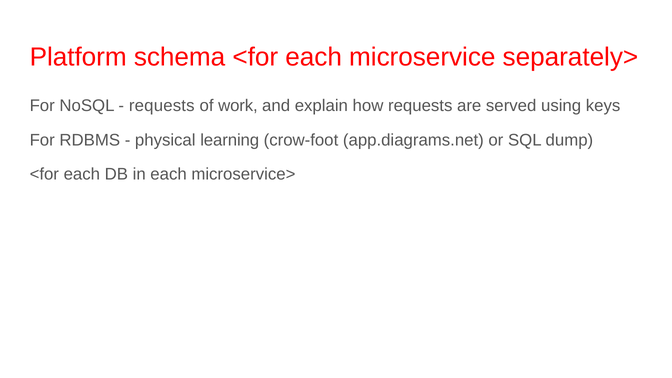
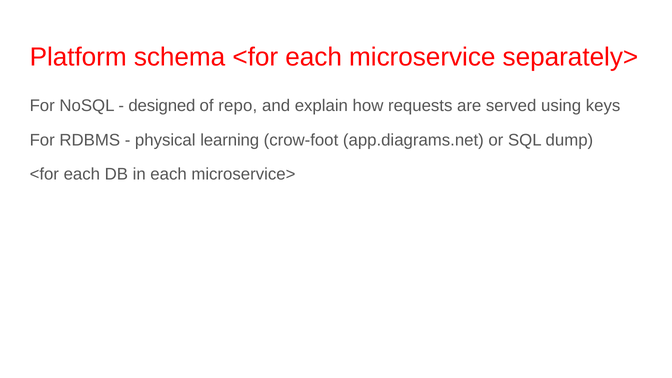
requests: requests -> designed (162, 106)
work: work -> repo (238, 106)
